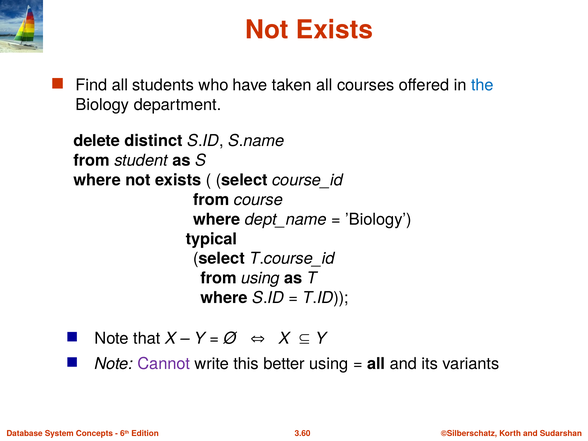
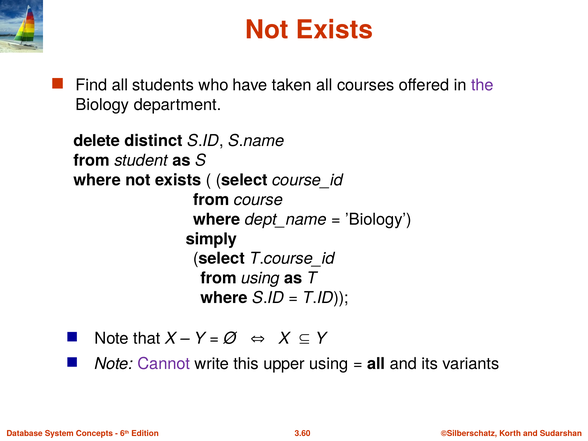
the colour: blue -> purple (482, 85)
typical: typical -> simply (211, 239)
better: better -> upper (284, 364)
